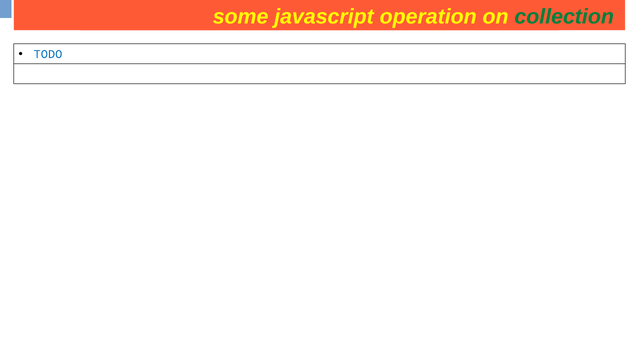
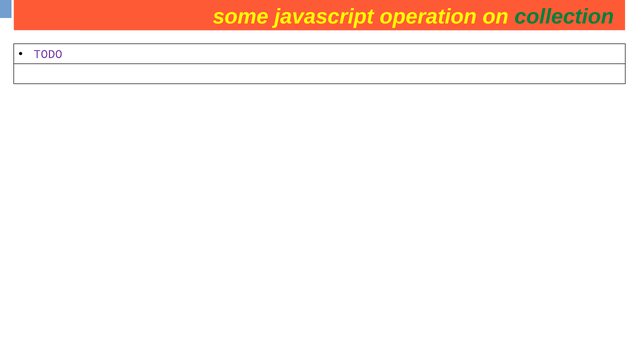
TODO colour: blue -> purple (48, 54)
